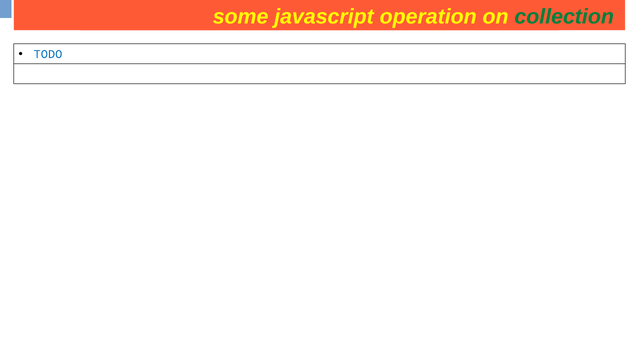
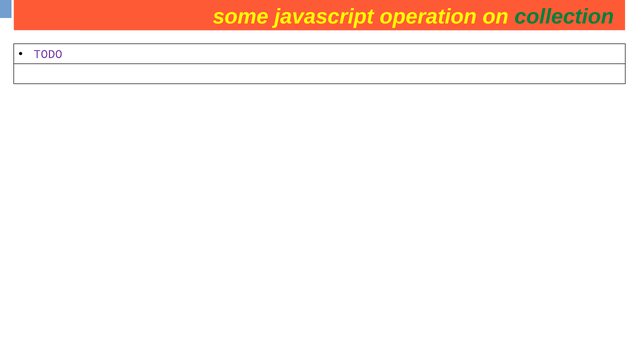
TODO colour: blue -> purple (48, 54)
